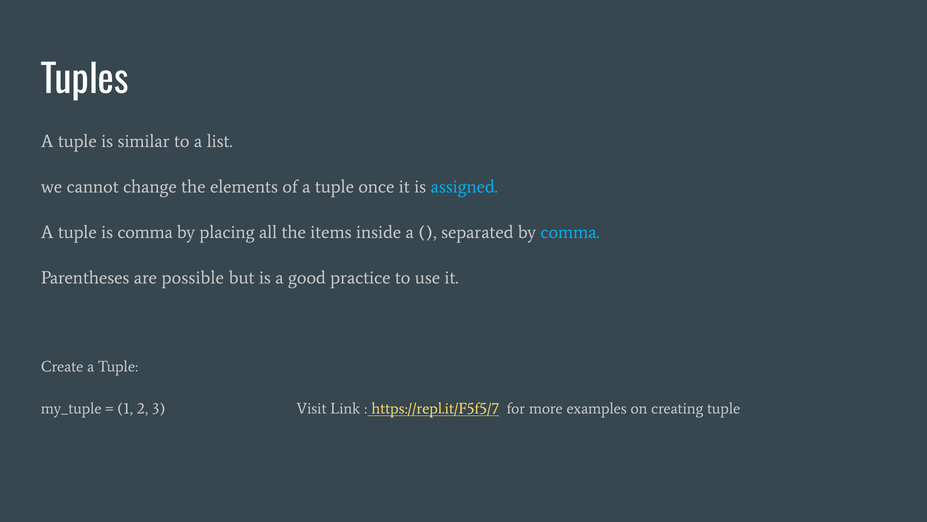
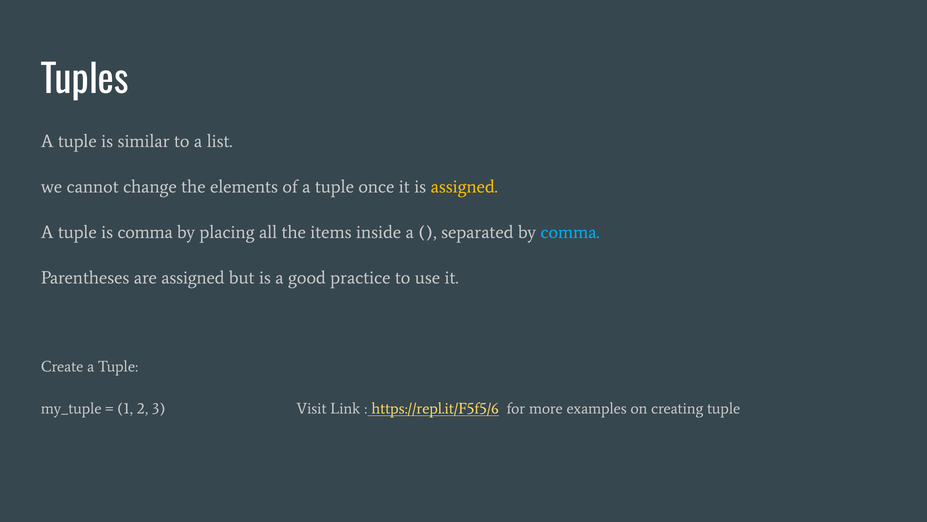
assigned colour: light blue -> yellow (464, 187)
are possible: possible -> assigned (193, 278)
https://repl.it/F5f5/7: https://repl.it/F5f5/7 -> https://repl.it/F5f5/6 (435, 408)
